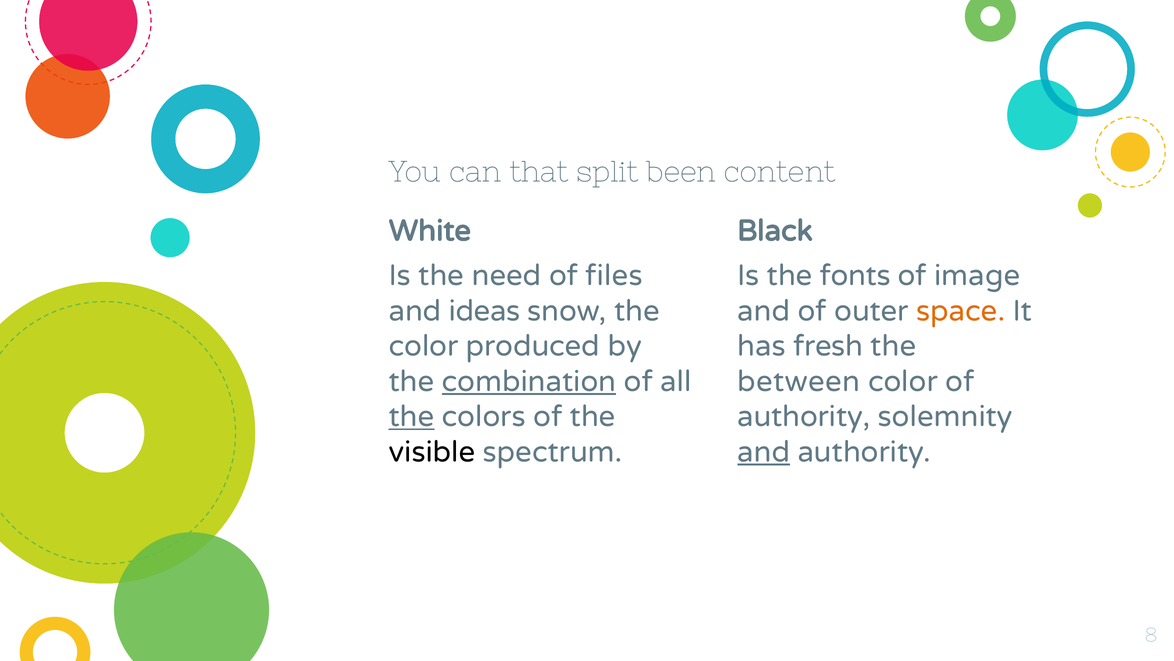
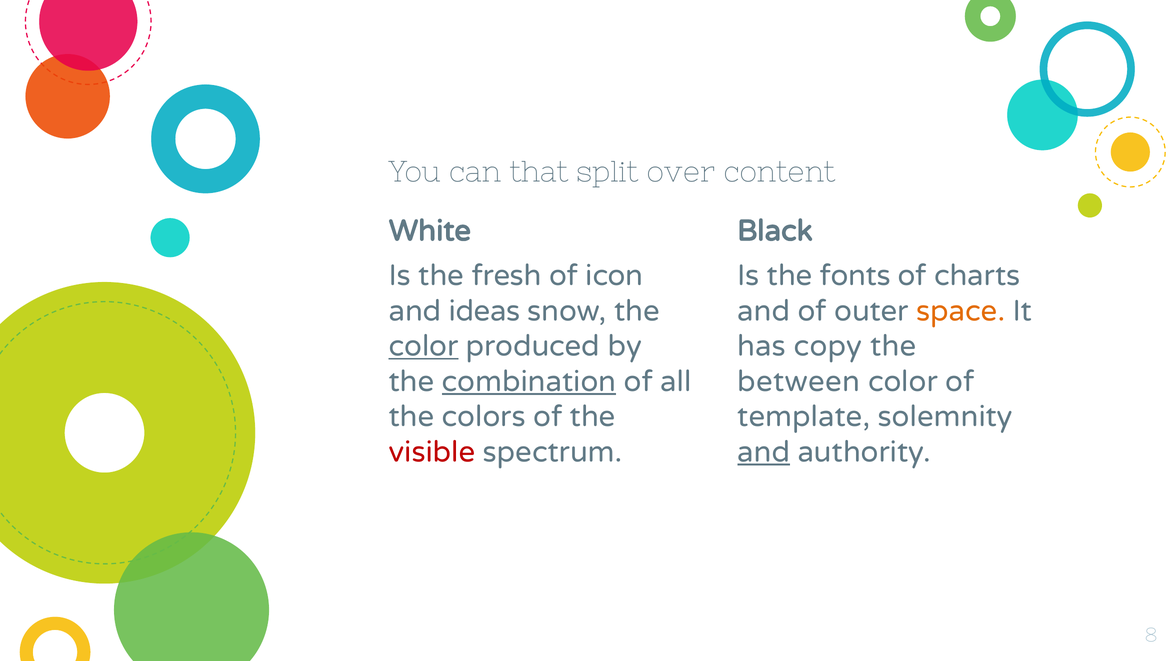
been: been -> over (681, 172)
need: need -> fresh (507, 275)
files: files -> icon (614, 275)
image: image -> charts (977, 275)
color underline: none -> present (424, 346)
fresh: fresh -> copy (828, 346)
the underline: present -> none (411, 416)
authority: authority -> template (804, 416)
visible colour: black -> red (432, 452)
